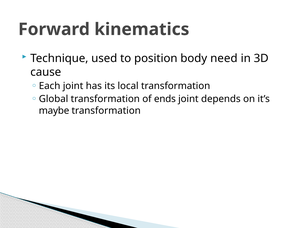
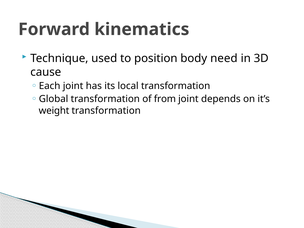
ends: ends -> from (165, 99)
maybe: maybe -> weight (54, 111)
